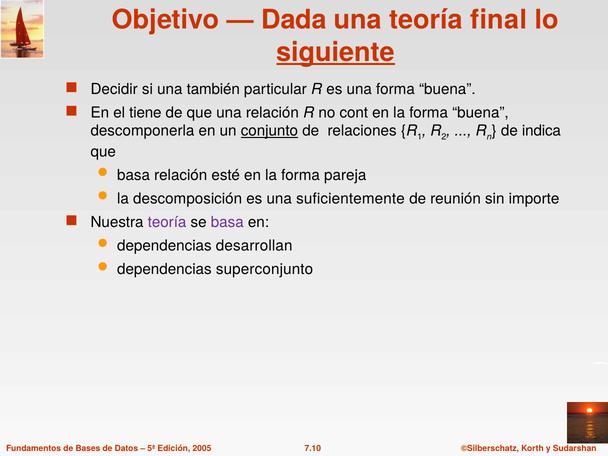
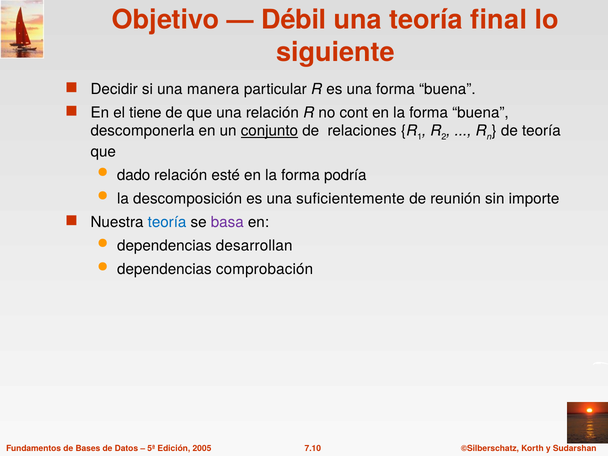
Dada: Dada -> Débil (294, 20)
siguiente underline: present -> none (336, 52)
también: también -> manera (213, 89)
de indica: indica -> teoría (541, 131)
basa: basa -> dado (134, 175)
pareja: pareja -> podría (345, 175)
teoría colour: purple -> blue (167, 222)
superconjunto: superconjunto -> comprobación (265, 269)
